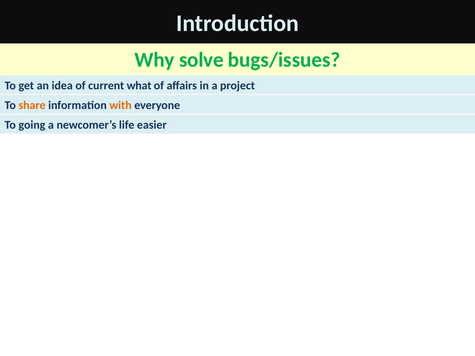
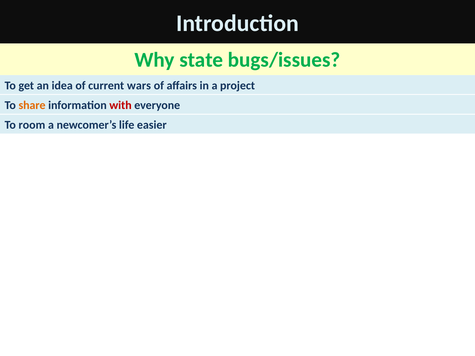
solve: solve -> state (201, 60)
what: what -> wars (139, 85)
with colour: orange -> red (121, 105)
going: going -> room (32, 125)
